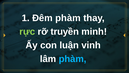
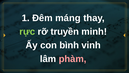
Đêm phàm: phàm -> máng (68, 18)
luận: luận -> bình (69, 45)
phàm colour: light blue -> pink (73, 59)
